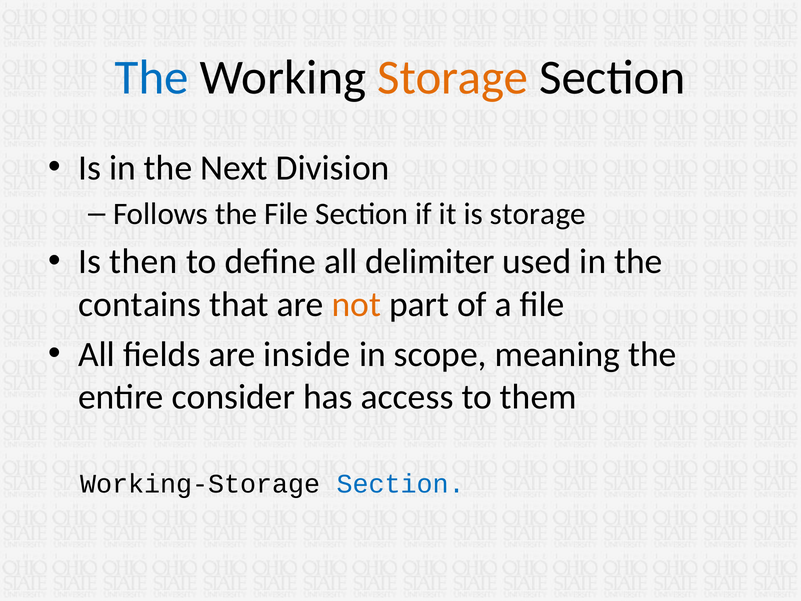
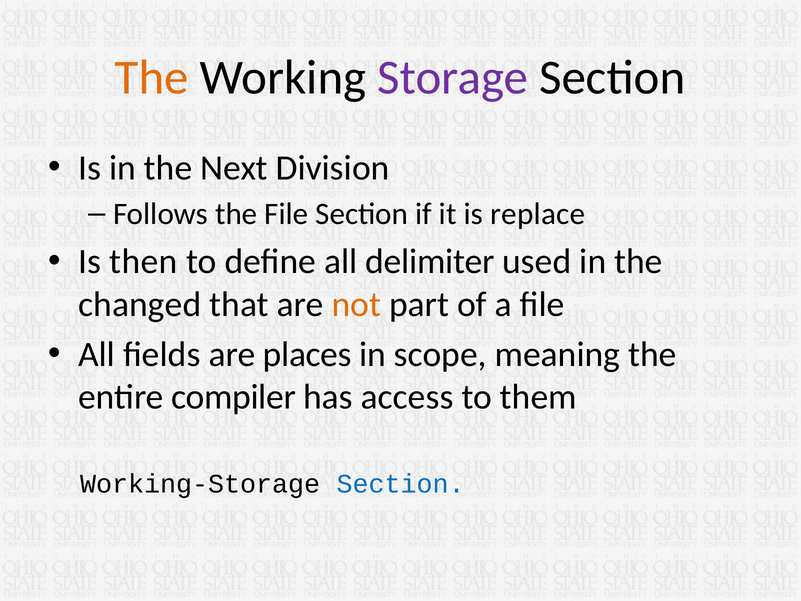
The colour: blue -> orange (152, 78)
Storage colour: orange -> purple (453, 78)
is storage: storage -> replace (538, 214)
contains: contains -> changed (140, 304)
inside: inside -> places (307, 354)
consider: consider -> compiler (234, 397)
